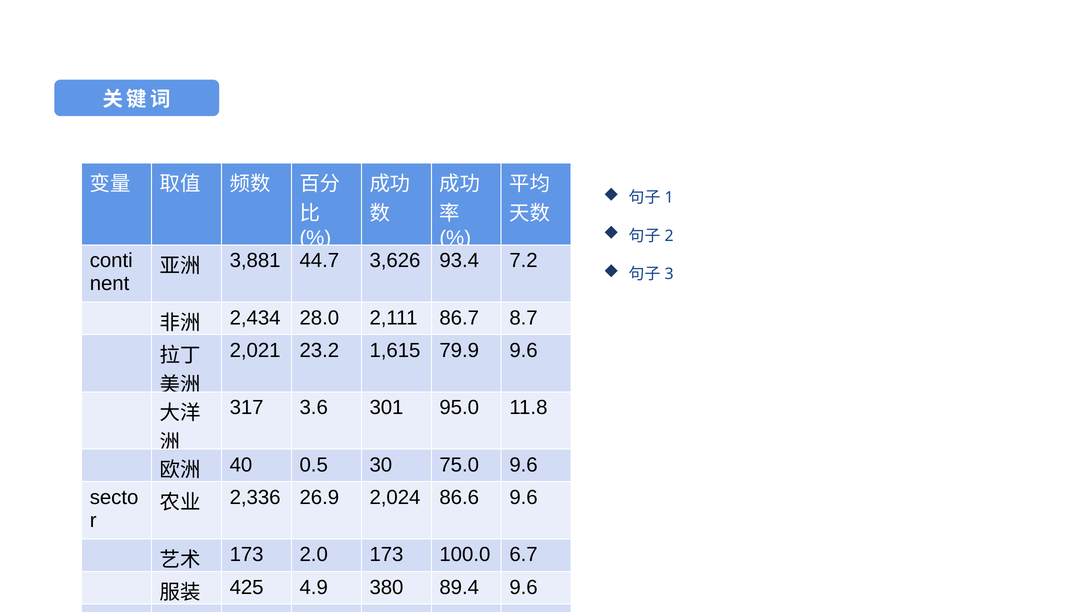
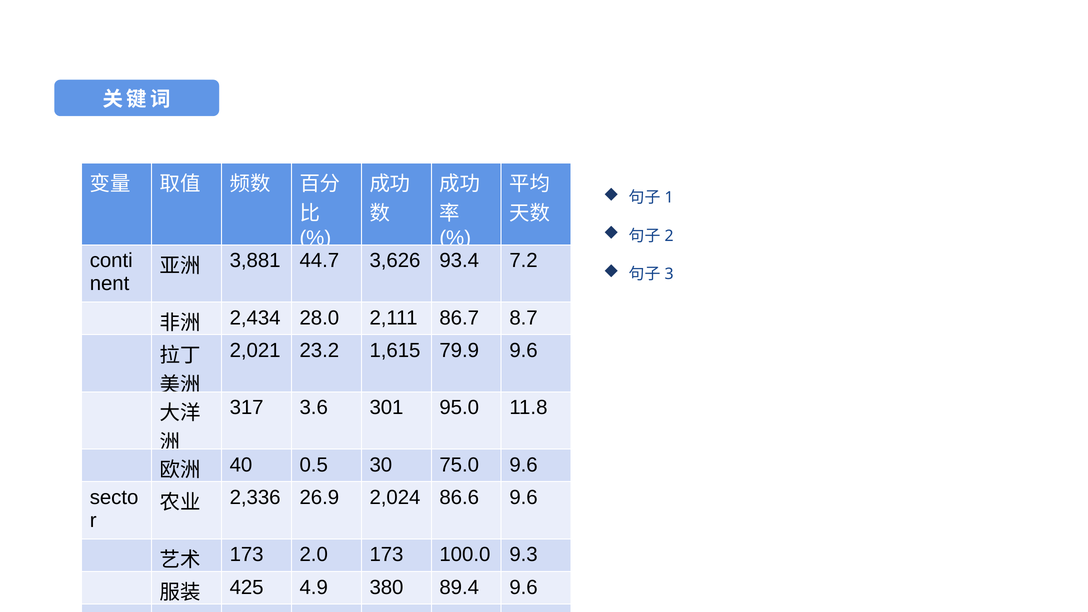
6.7: 6.7 -> 9.3 (524, 555)
